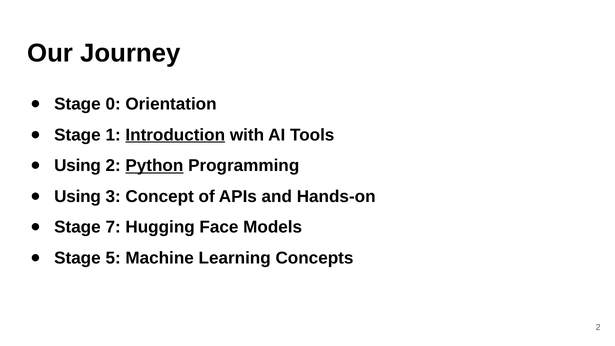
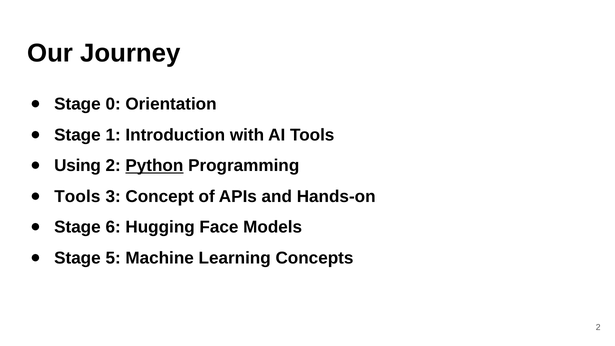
Introduction underline: present -> none (175, 135)
Using: Using -> Tools (77, 196)
7: 7 -> 6 (113, 227)
